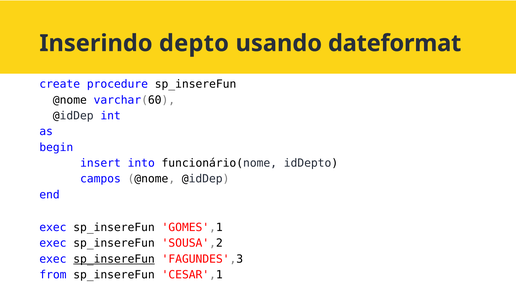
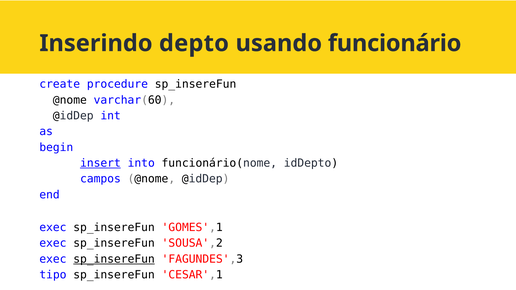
dateformat: dateformat -> funcionário (395, 43)
insert underline: none -> present (100, 163)
from: from -> tipo (53, 275)
